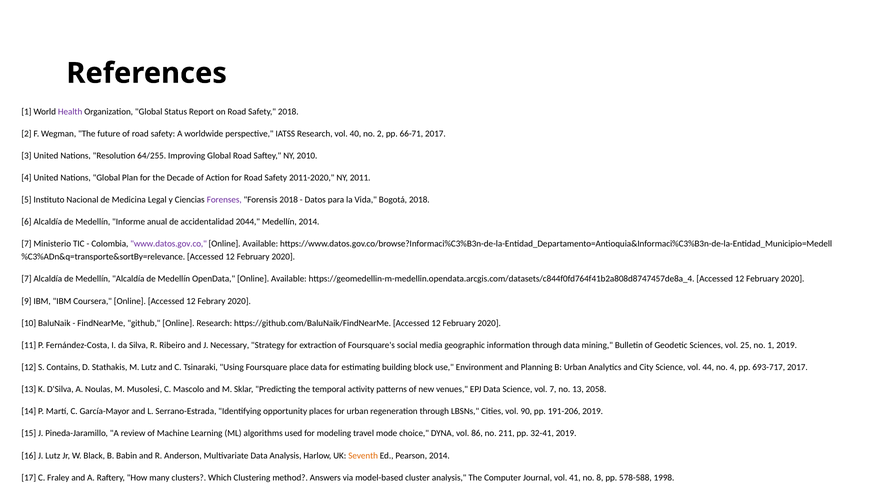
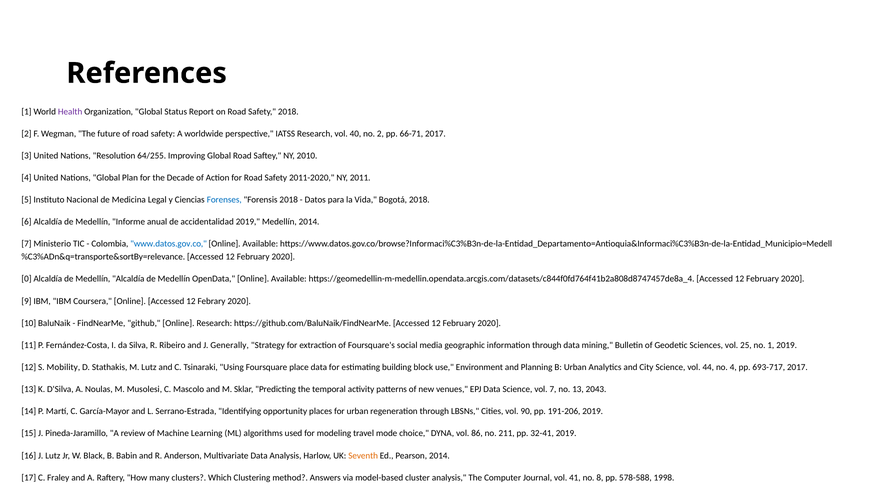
Forenses colour: purple -> blue (224, 200)
accidentalidad 2044: 2044 -> 2019 (248, 222)
www.datos.gov.co colour: purple -> blue (169, 244)
7: 7 -> 0 (26, 279)
Necessary: Necessary -> Generally (230, 345)
Contains: Contains -> Mobility (63, 367)
2058: 2058 -> 2043 (596, 389)
